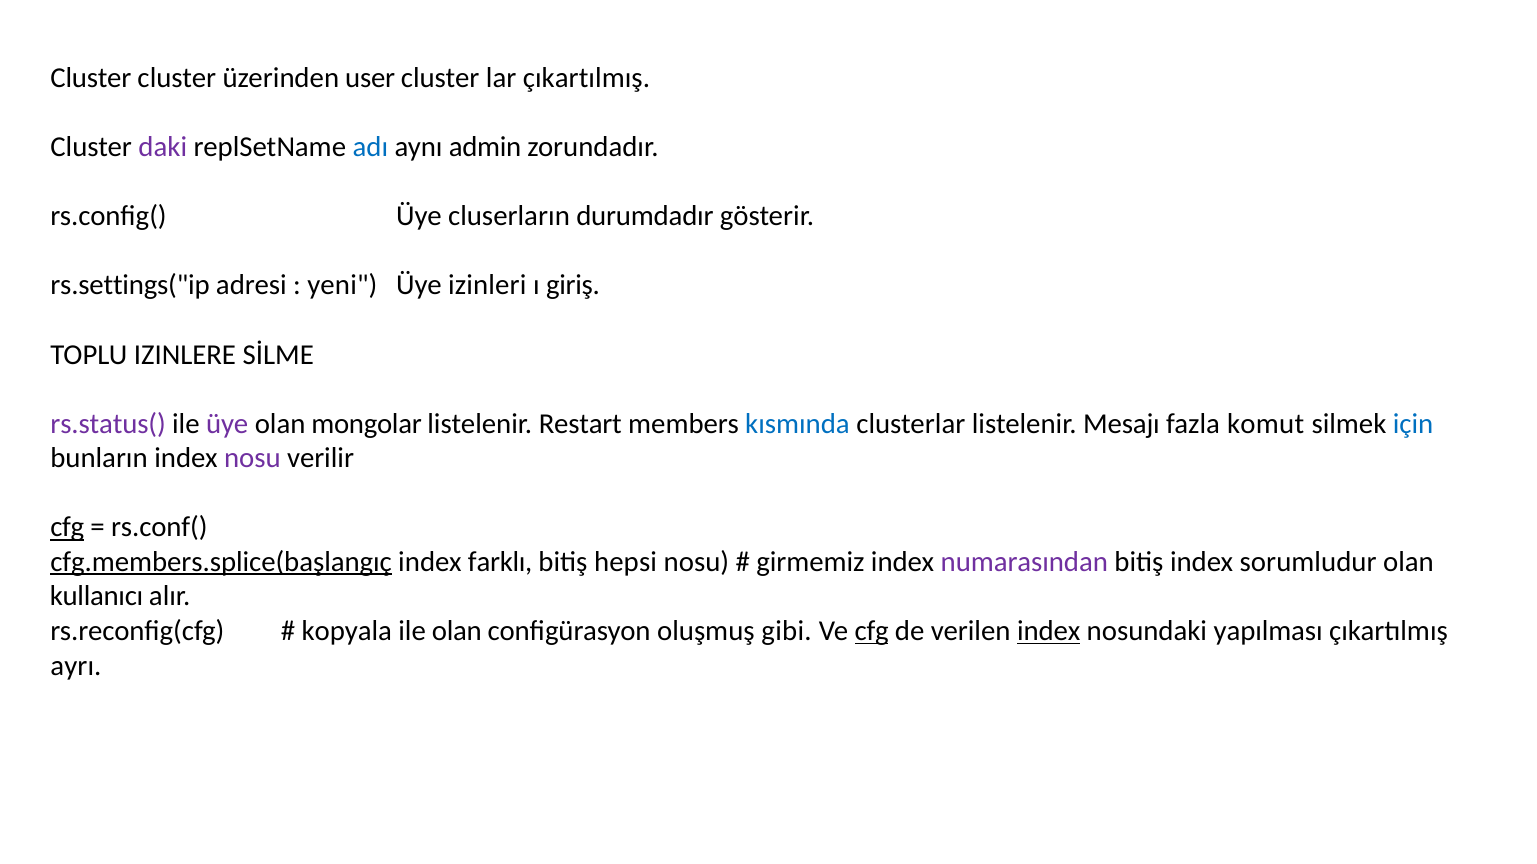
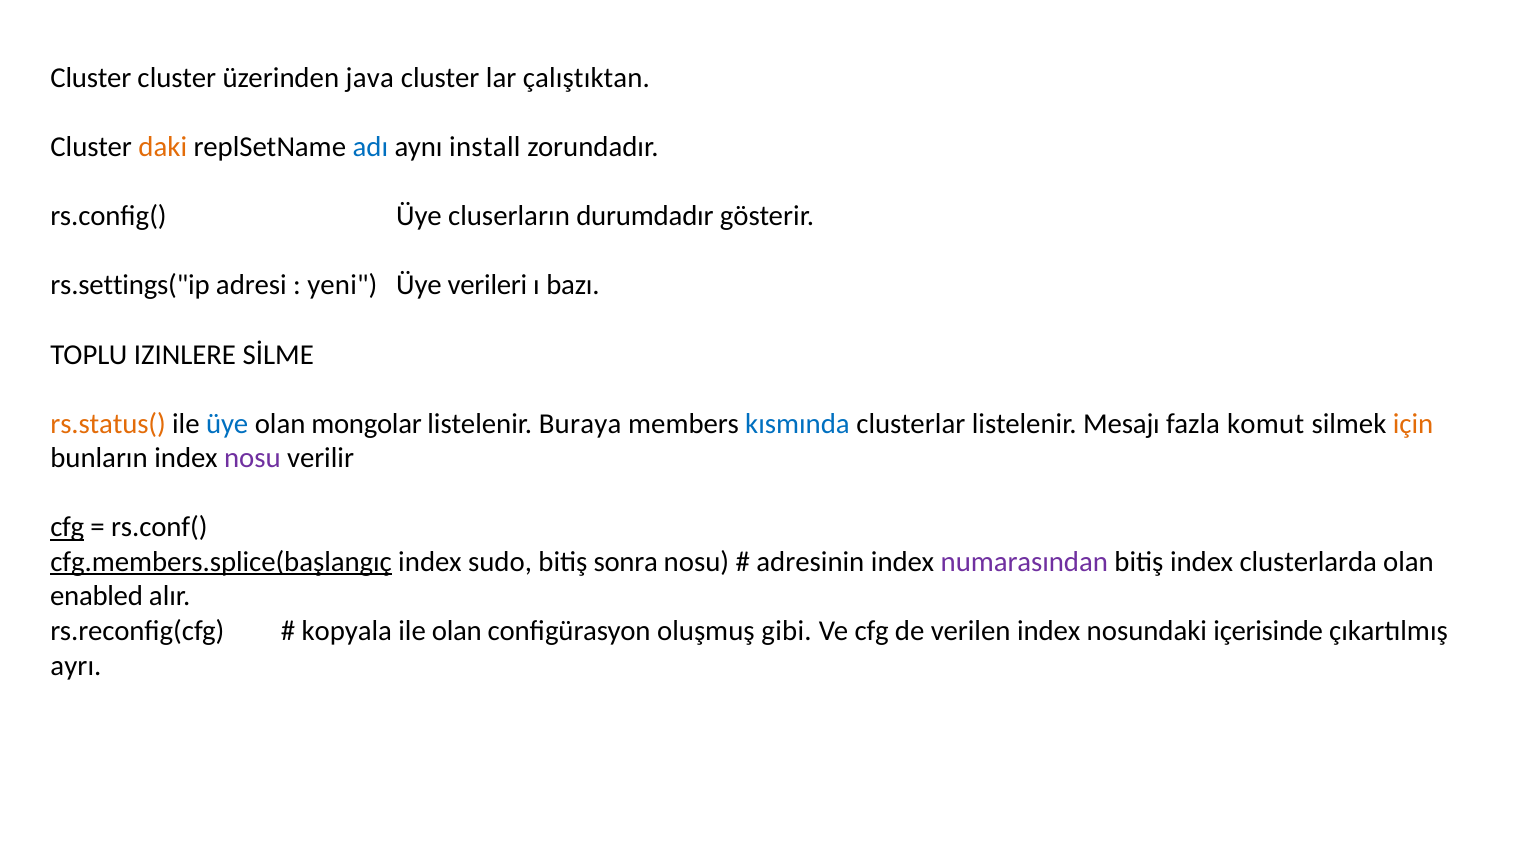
user: user -> java (370, 78)
lar çıkartılmış: çıkartılmış -> çalıştıktan (586, 78)
daki colour: purple -> orange (163, 147)
admin: admin -> install (485, 147)
izinleri: izinleri -> verileri (487, 286)
giriş: giriş -> bazı (573, 286)
rs.status( colour: purple -> orange (108, 424)
üye colour: purple -> blue (227, 424)
Restart: Restart -> Buraya (580, 424)
için colour: blue -> orange (1413, 424)
farklı: farklı -> sudo (500, 562)
hepsi: hepsi -> sonra (626, 562)
girmemiz: girmemiz -> adresinin (810, 562)
sorumludur: sorumludur -> clusterlarda (1308, 562)
kullanıcı: kullanıcı -> enabled (97, 597)
cfg underline: present -> none (872, 631)
index underline: present -> none (1049, 631)
yapılması: yapılması -> içerisinde (1268, 631)
